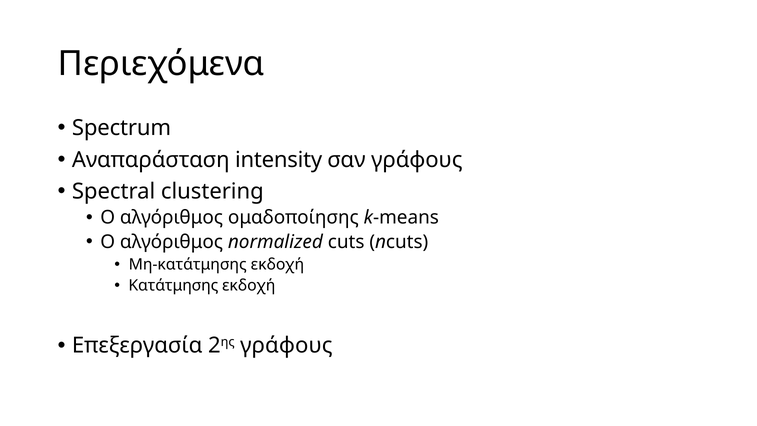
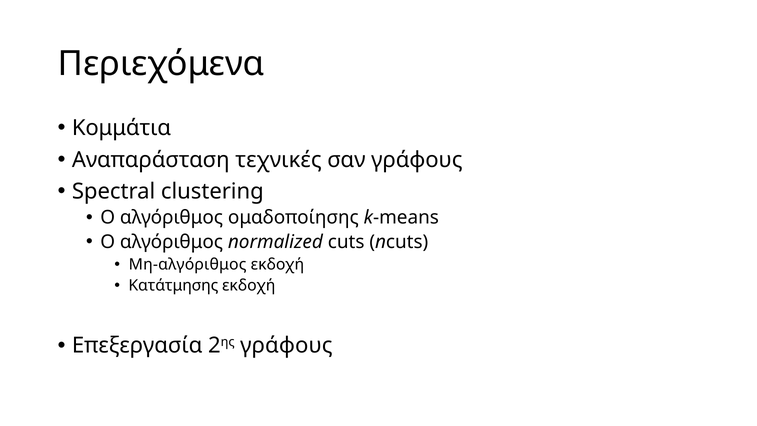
Spectrum: Spectrum -> Κομμάτια (121, 128)
intensity: intensity -> τεχνικές (278, 160)
Μη-κατάτμησης: Μη-κατάτμησης -> Μη-αλγόριθμος (188, 264)
